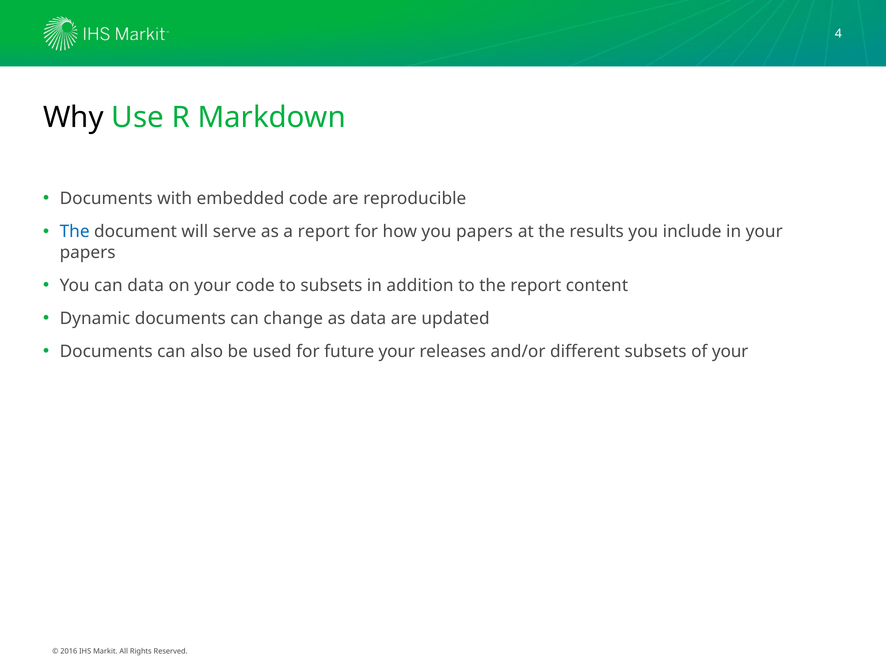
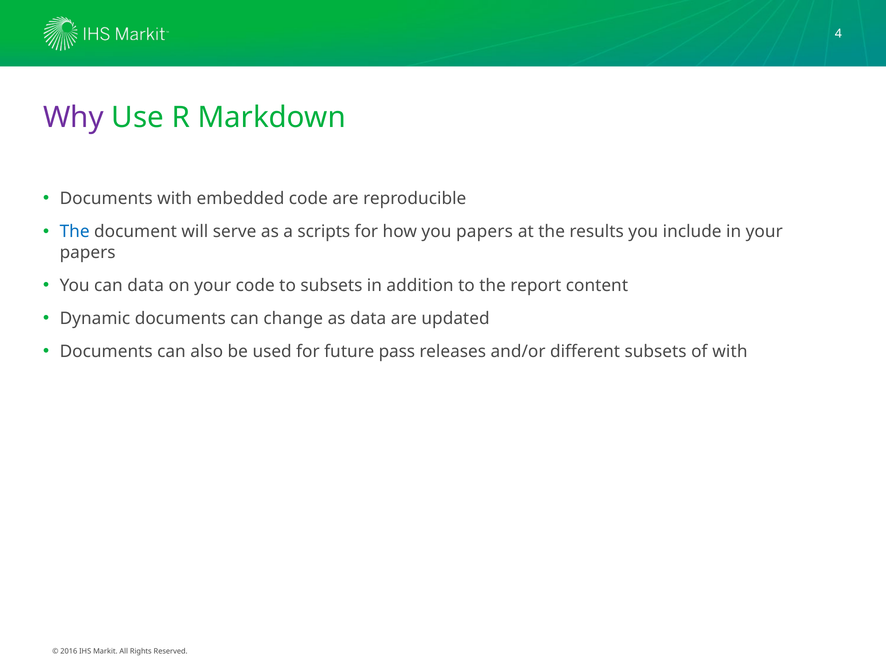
Why colour: black -> purple (73, 117)
a report: report -> scripts (324, 232)
future your: your -> pass (397, 351)
of your: your -> with (730, 351)
